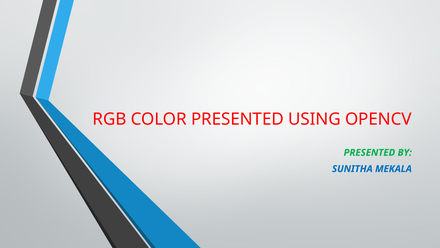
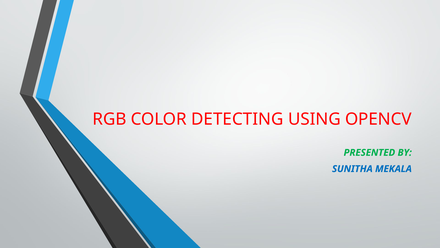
COLOR PRESENTED: PRESENTED -> DETECTING (237, 119)
